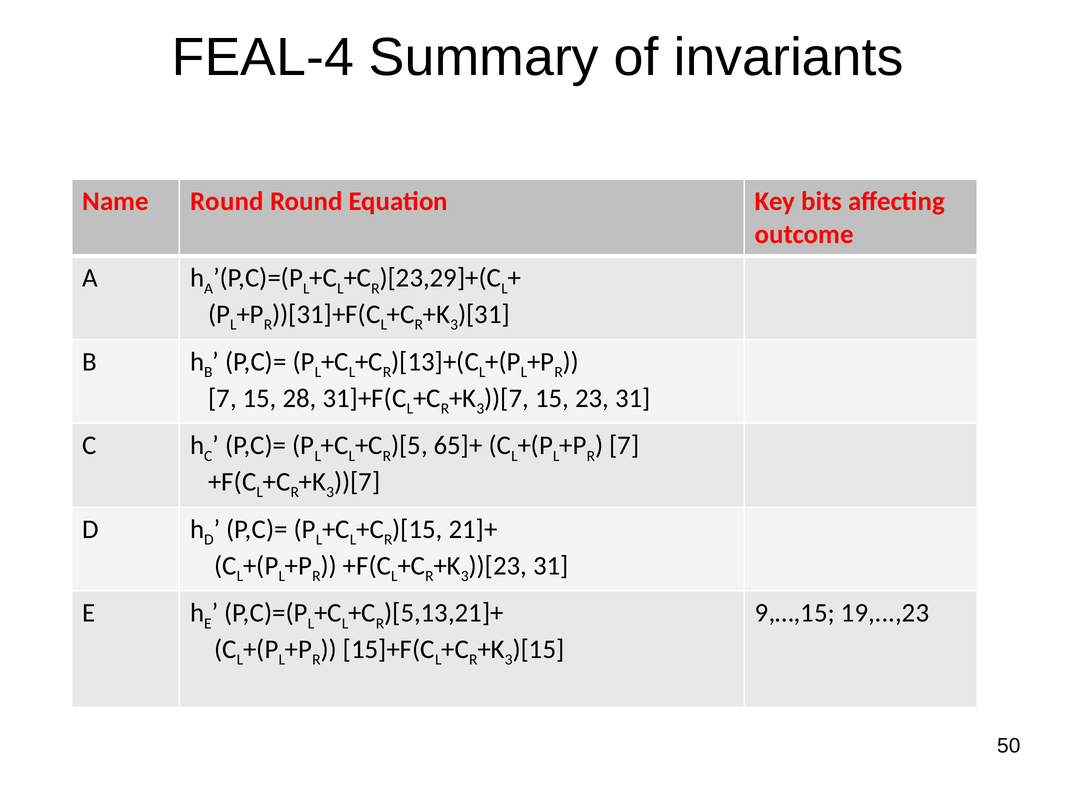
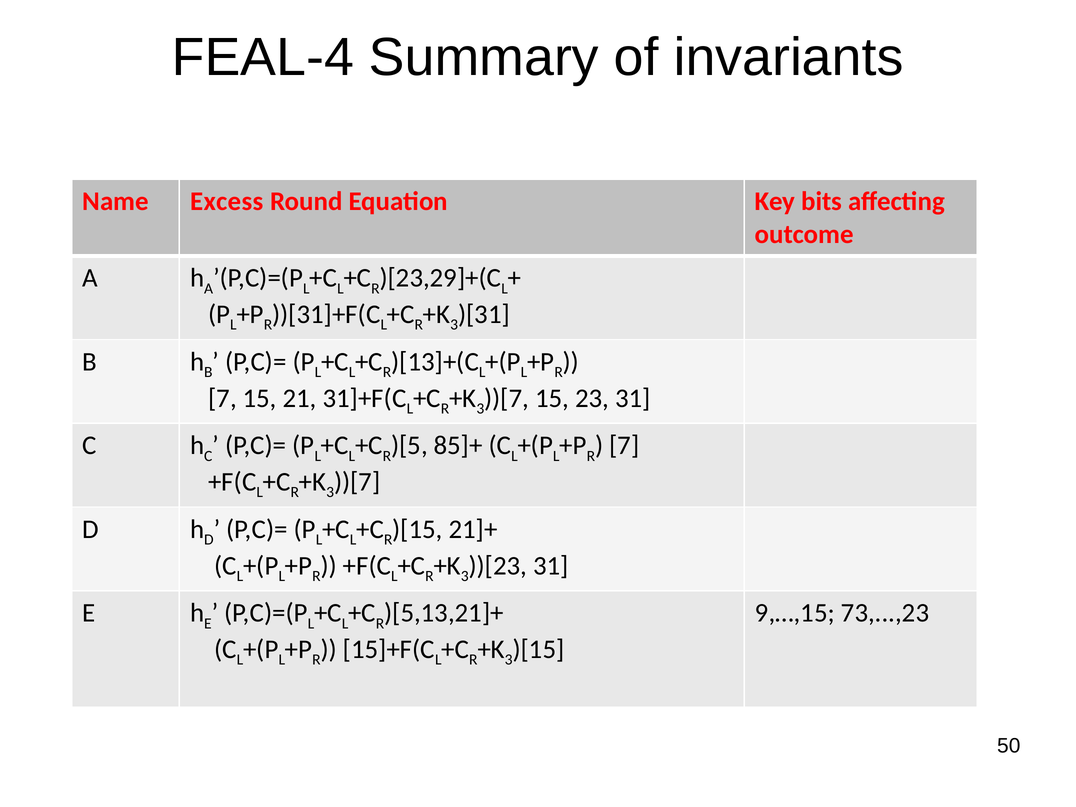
Name Round: Round -> Excess (227, 201)
28: 28 -> 21 (300, 398)
65]+: 65]+ -> 85]+ (458, 445)
19,...,23: 19,...,23 -> 73,...,23 (885, 613)
